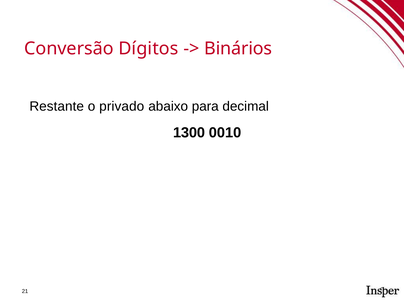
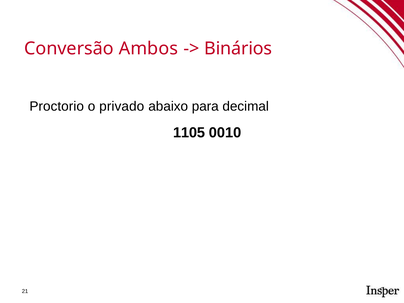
Dígitos: Dígitos -> Ambos (148, 49)
Restante: Restante -> Proctorio (57, 106)
1300: 1300 -> 1105 (189, 133)
